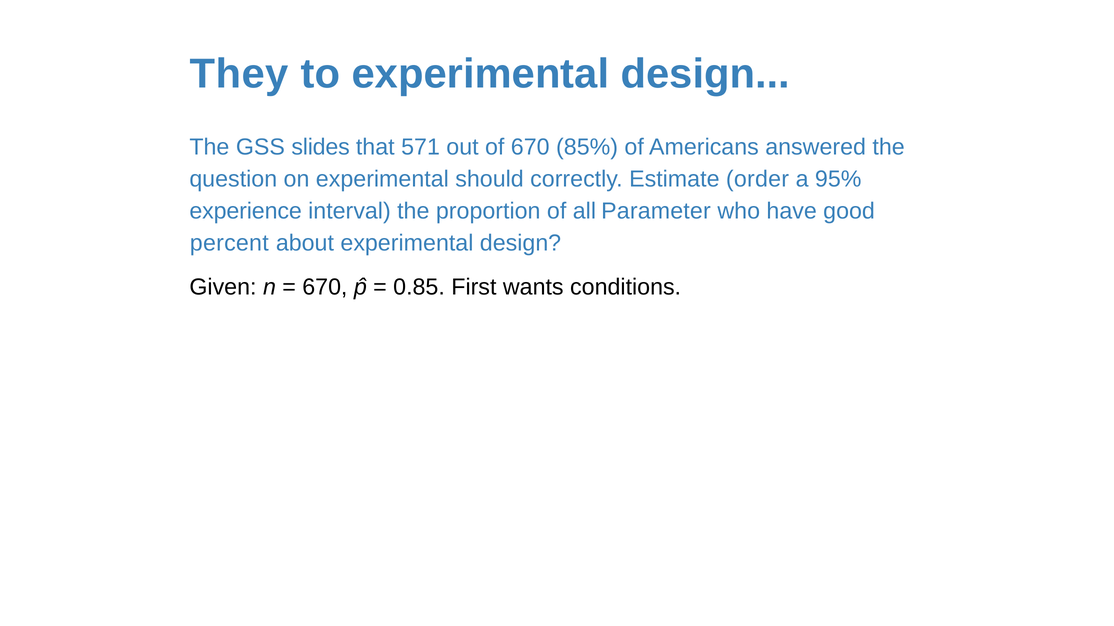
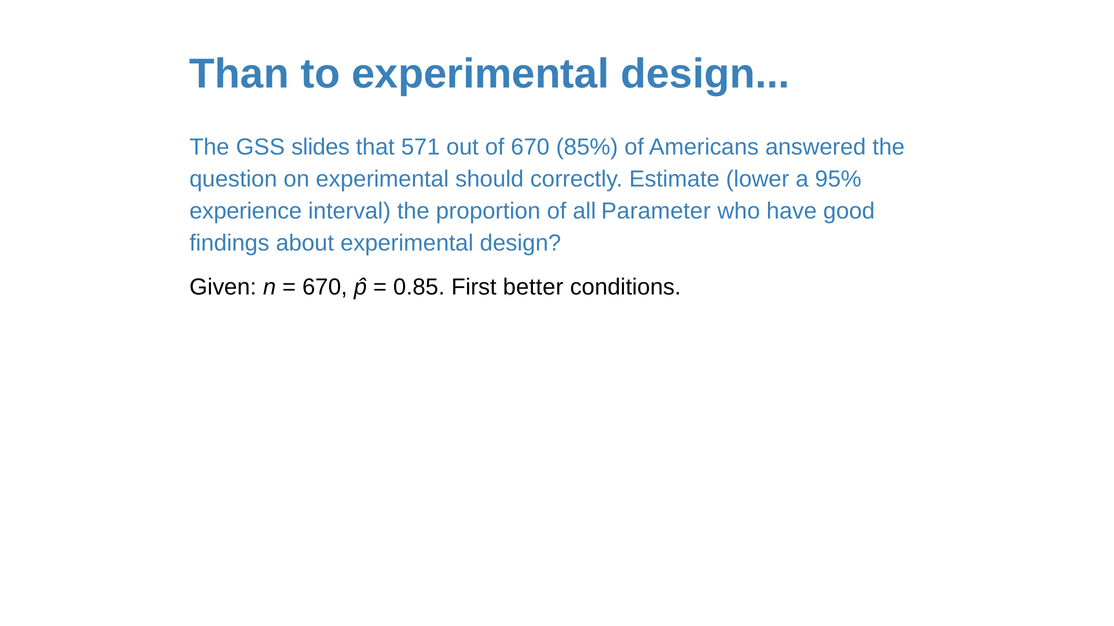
They: They -> Than (239, 74)
order: order -> lower (758, 179)
percent: percent -> findings (229, 244)
wants: wants -> better (533, 287)
